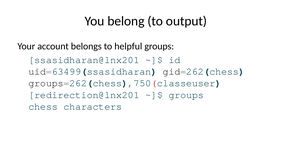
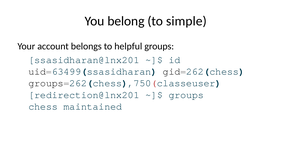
output: output -> simple (186, 21)
characters: characters -> maintained (93, 107)
